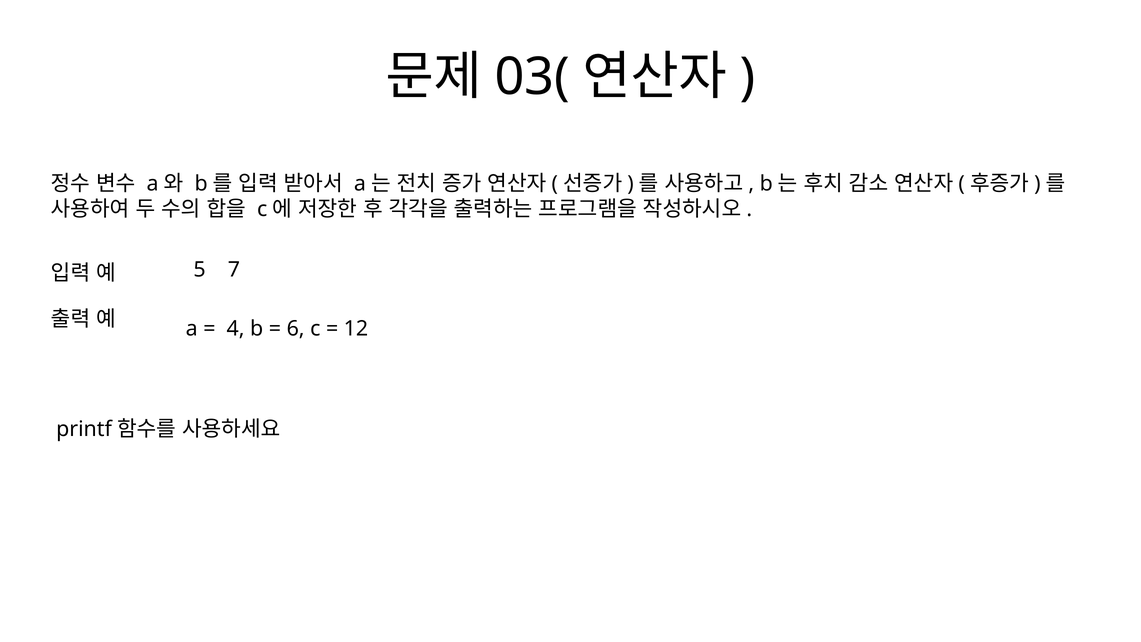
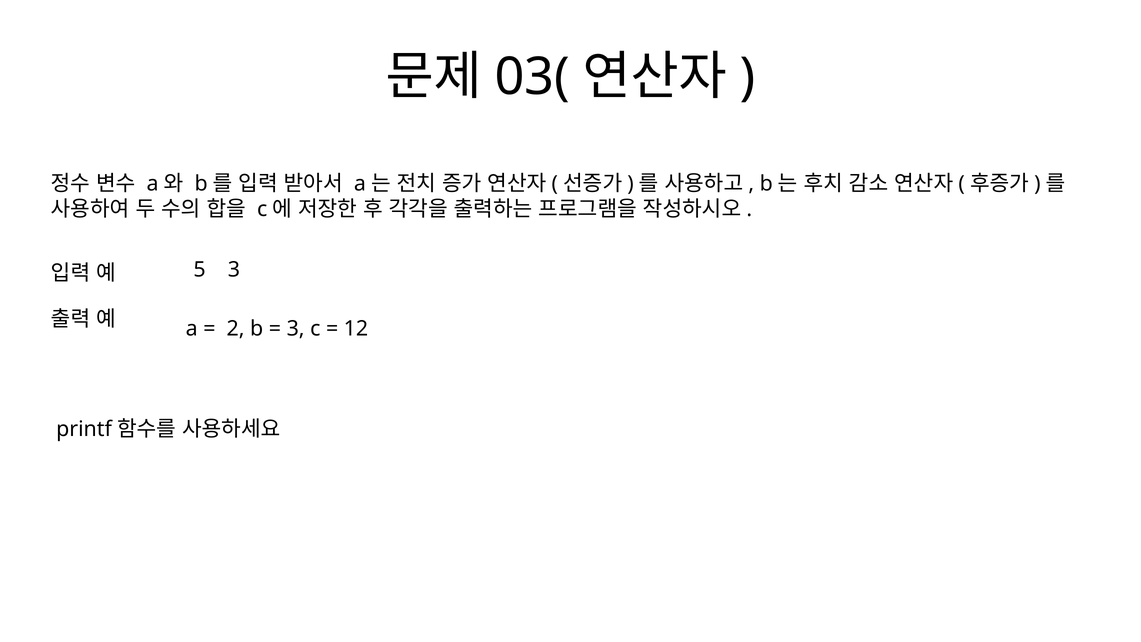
5 7: 7 -> 3 (234, 270)
4: 4 -> 2 (236, 328)
6: 6 -> 3 (296, 328)
